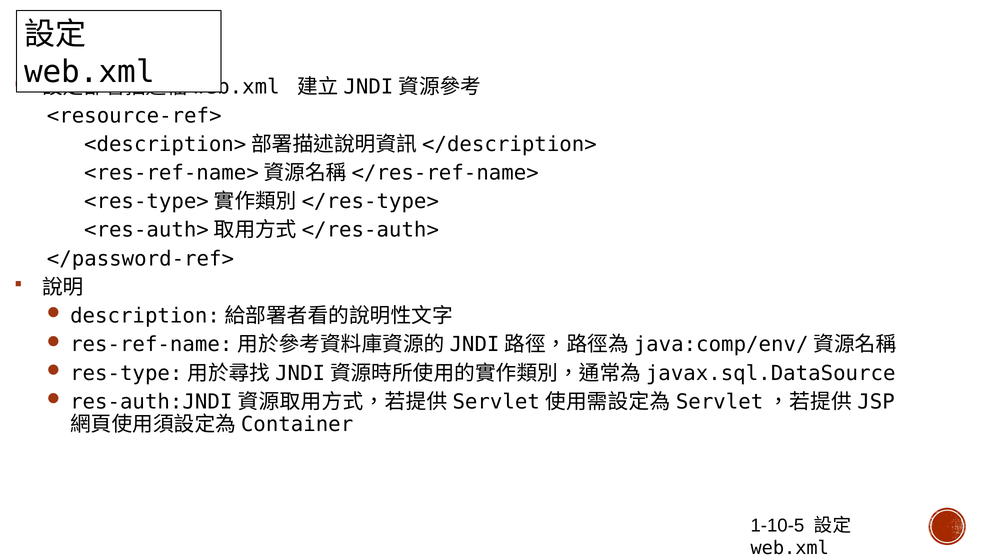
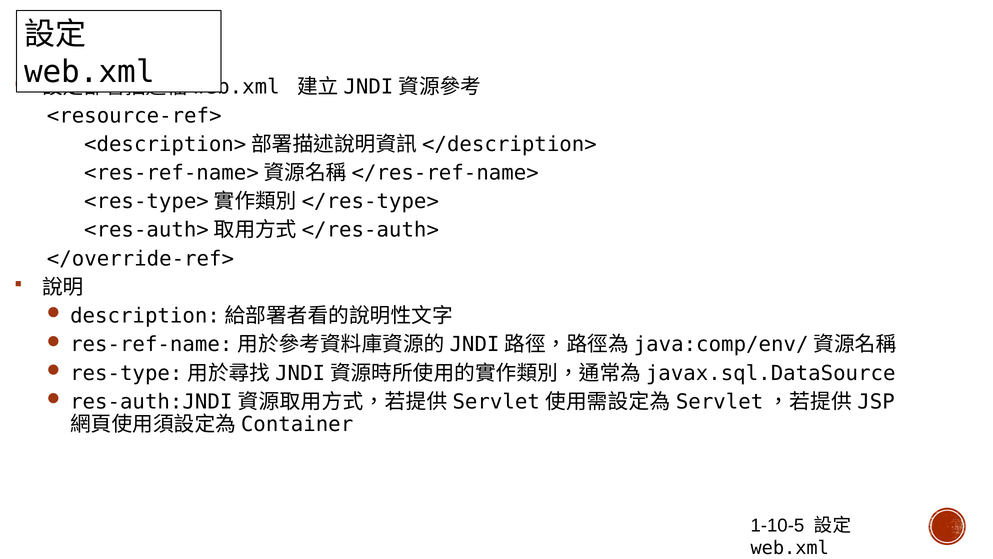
</password-ref>: </password-ref> -> </override-ref> (140, 259)
